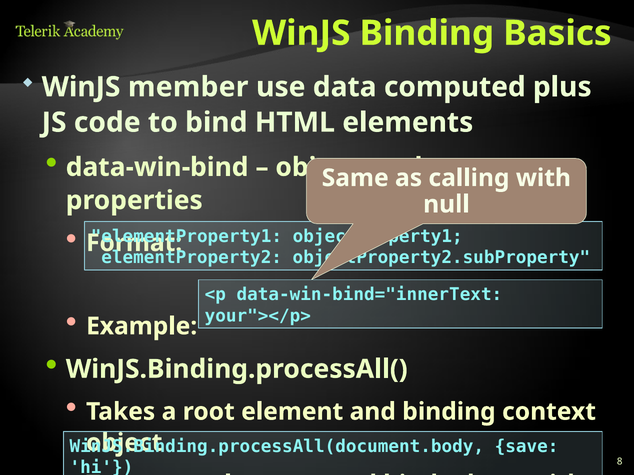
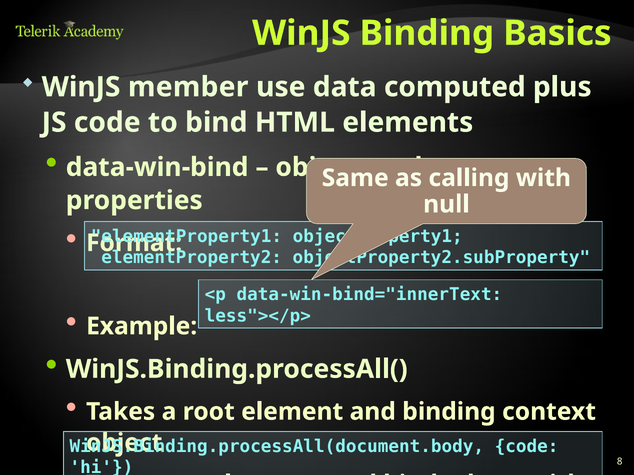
your"></p>: your"></p> -> less"></p> (258, 316)
save: save -> code (527, 447)
